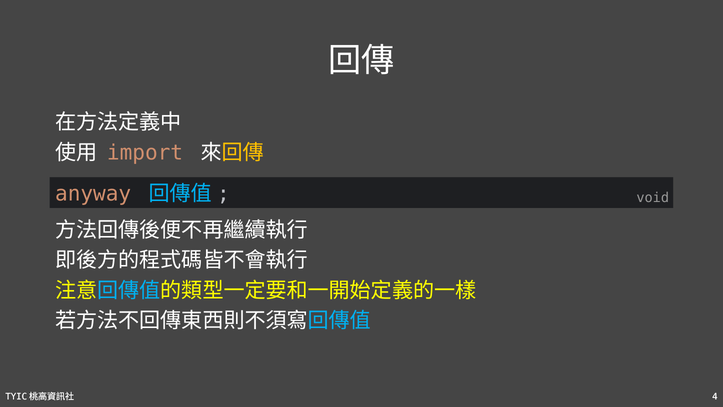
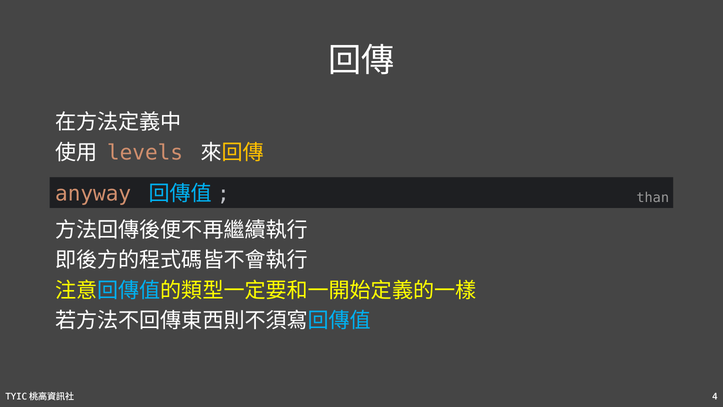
import: import -> levels (145, 153)
void: void -> than (653, 198)
